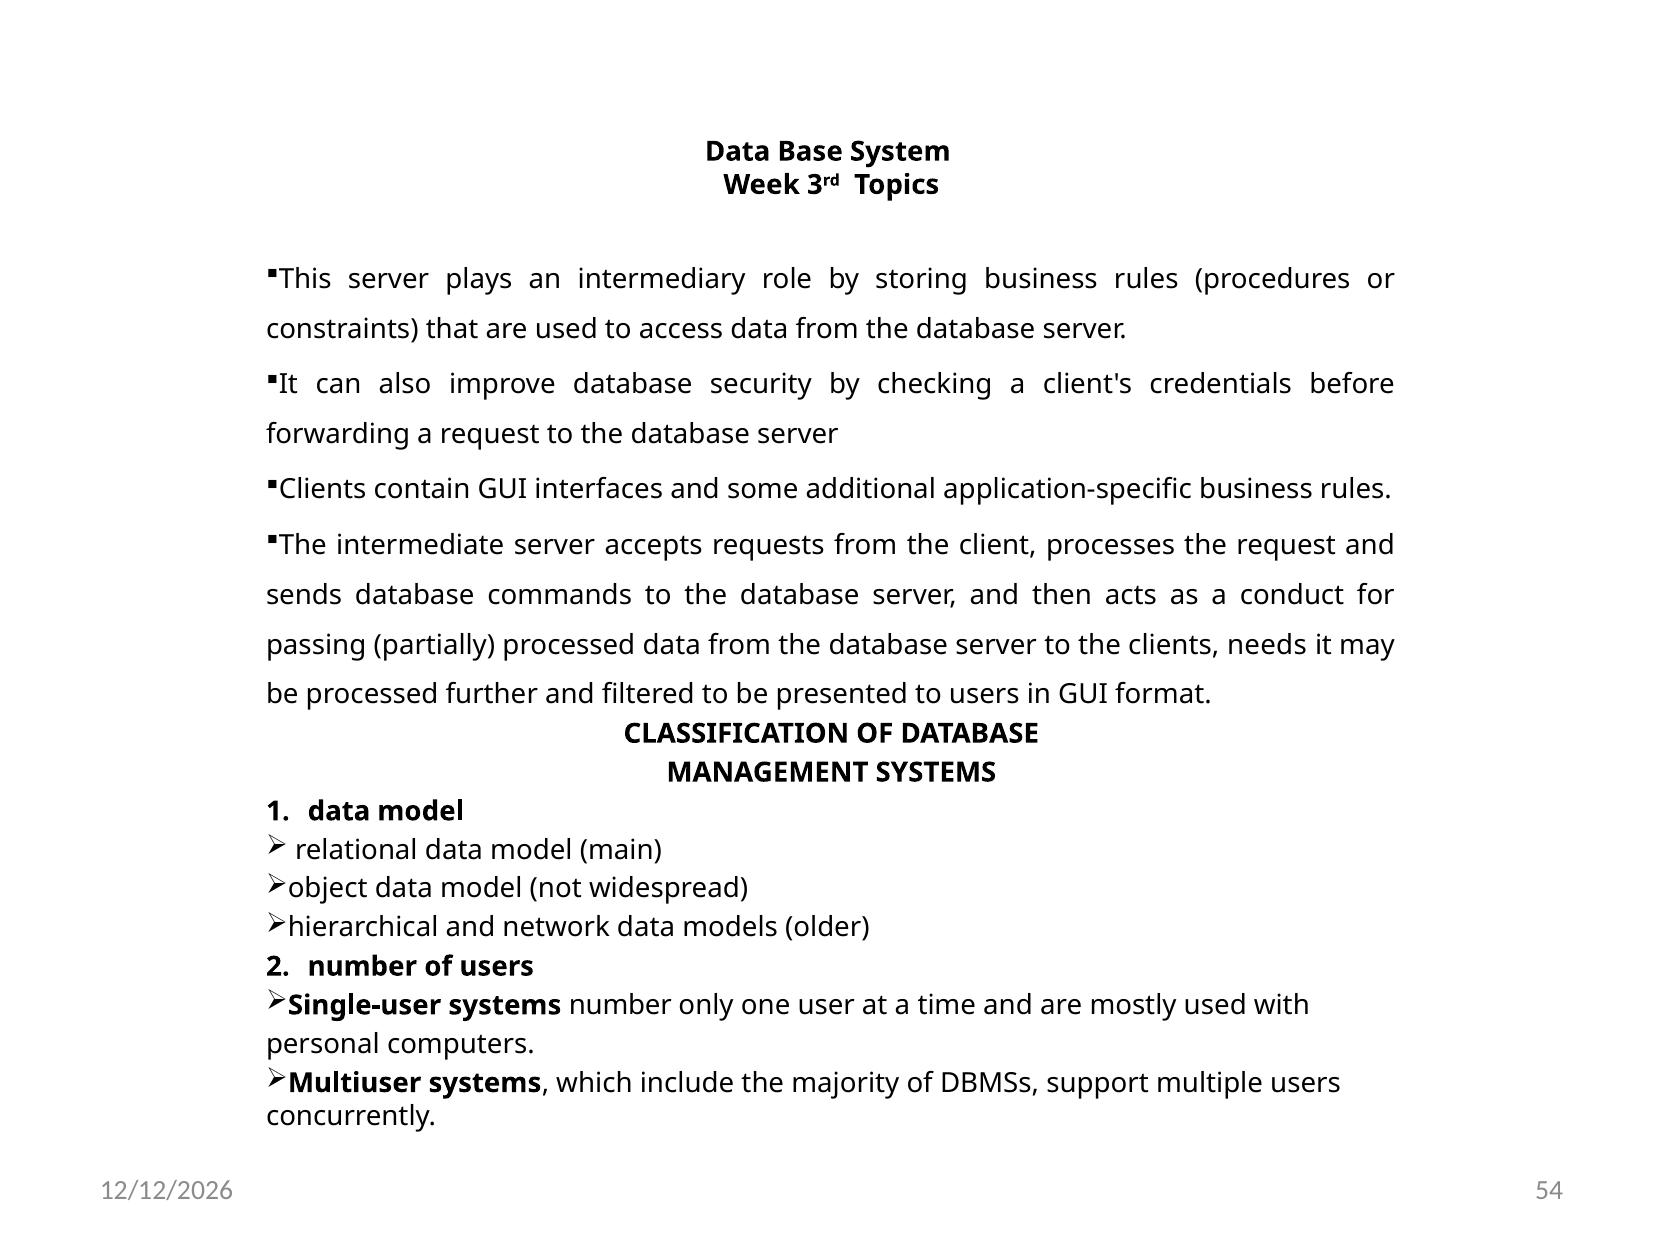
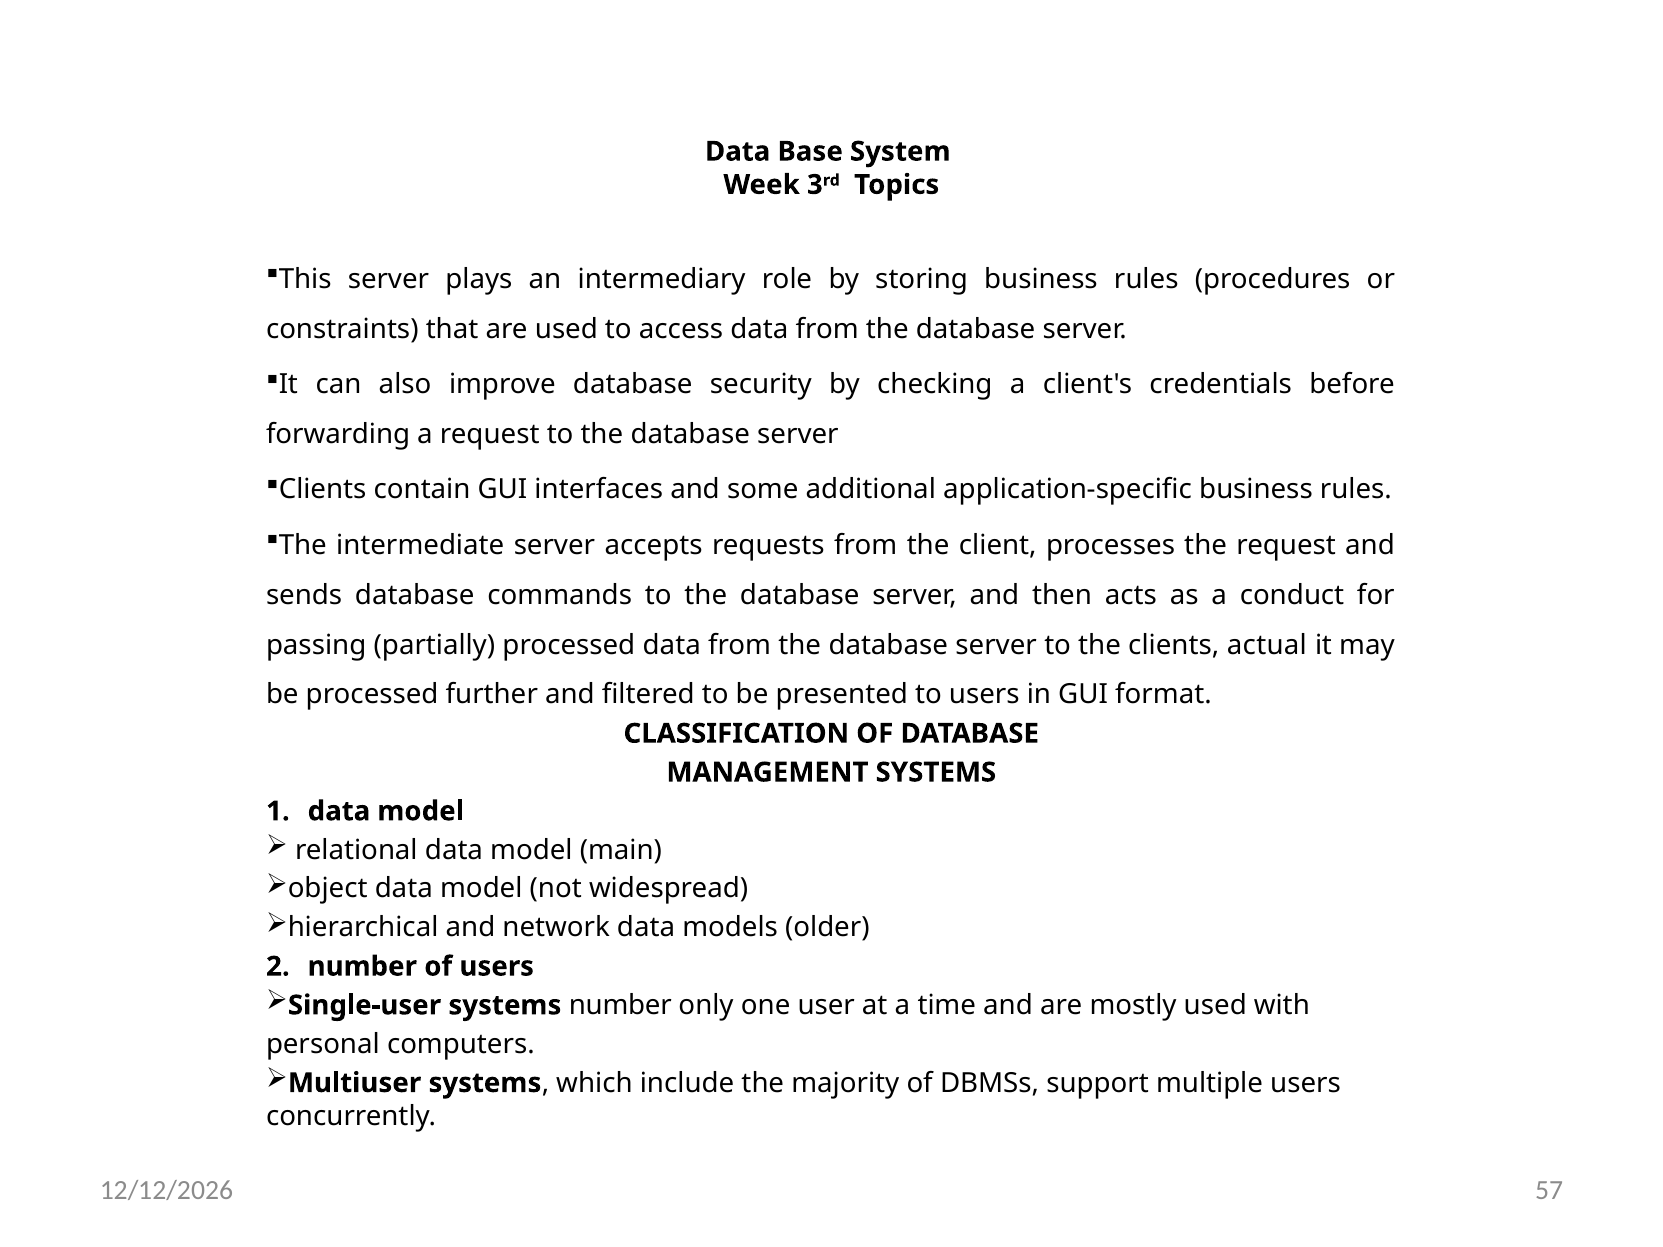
needs: needs -> actual (1267, 645)
54: 54 -> 57 (1549, 1191)
